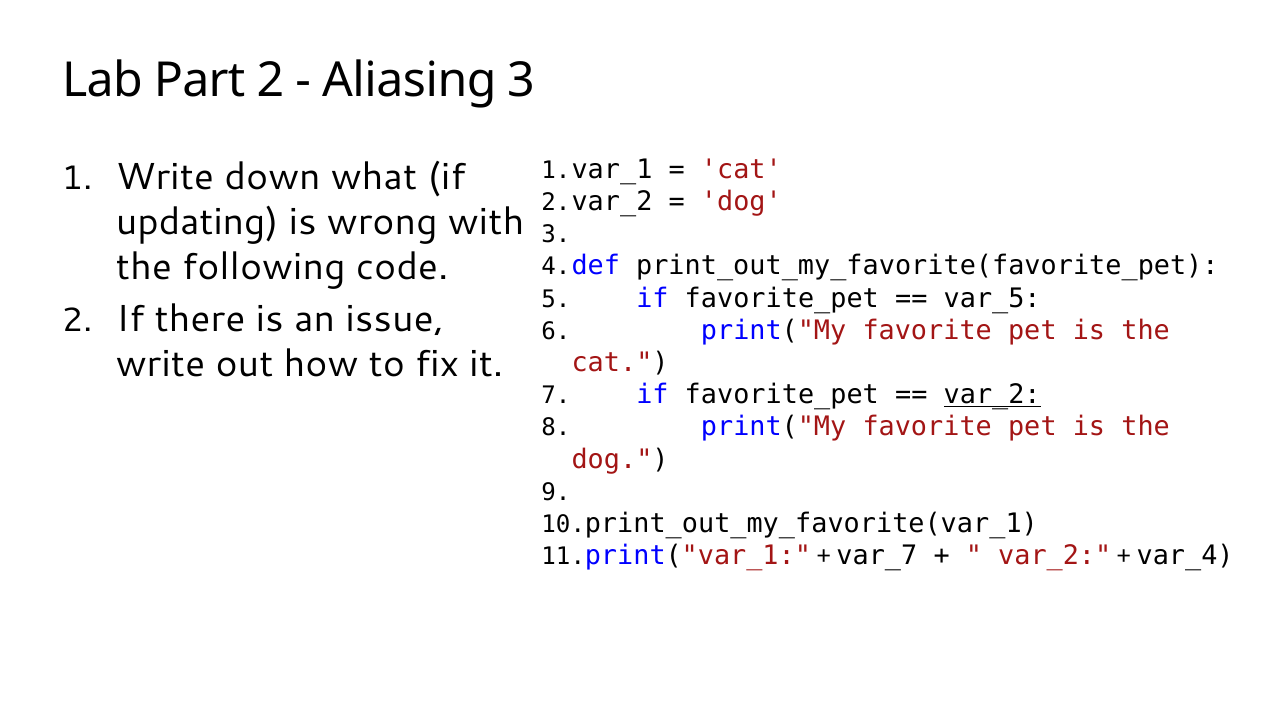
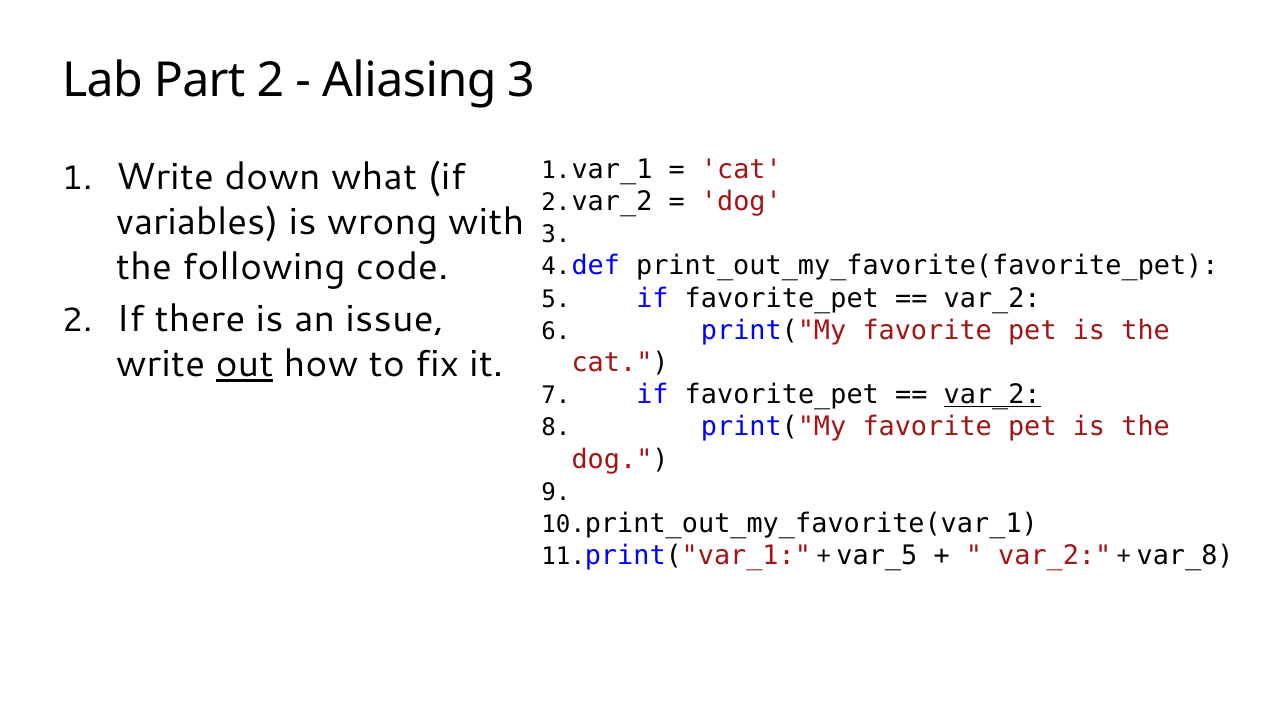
updating: updating -> variables (197, 222)
var_5: var_5 -> var_2 (992, 298)
out underline: none -> present (245, 364)
var_7: var_7 -> var_5 (877, 556)
var_4: var_4 -> var_8 (1185, 556)
